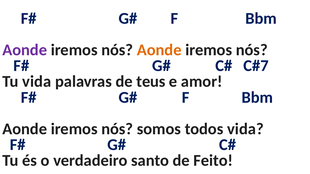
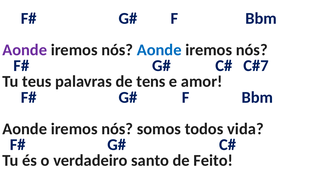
Aonde colour: orange -> blue (159, 50)
Tu vida: vida -> teus (37, 82)
teus: teus -> tens (151, 82)
